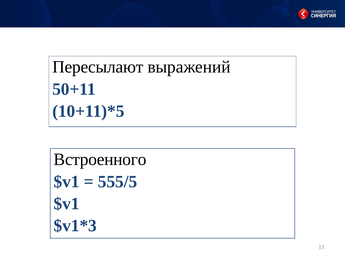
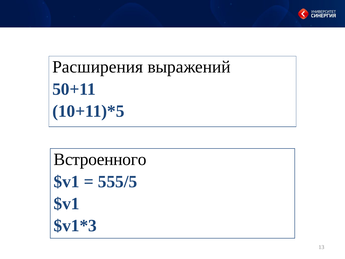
Пересылают: Пересылают -> Расширения (98, 67)
